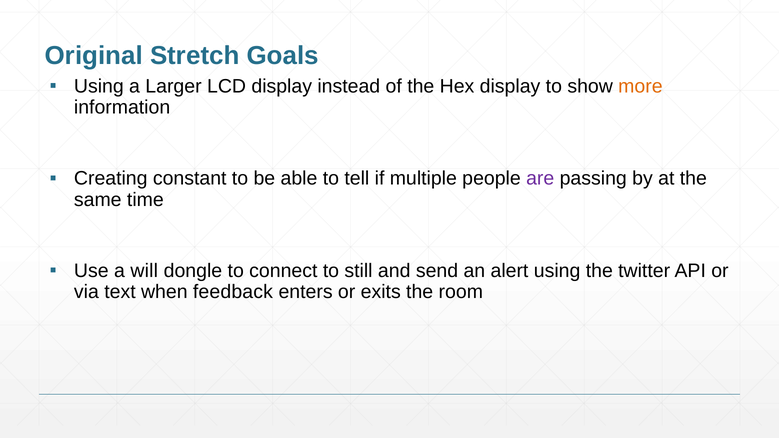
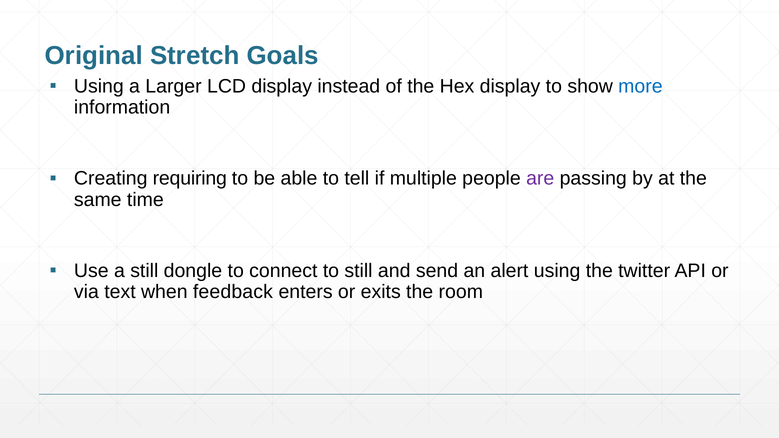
more colour: orange -> blue (640, 86)
constant: constant -> requiring (190, 179)
a will: will -> still (144, 271)
